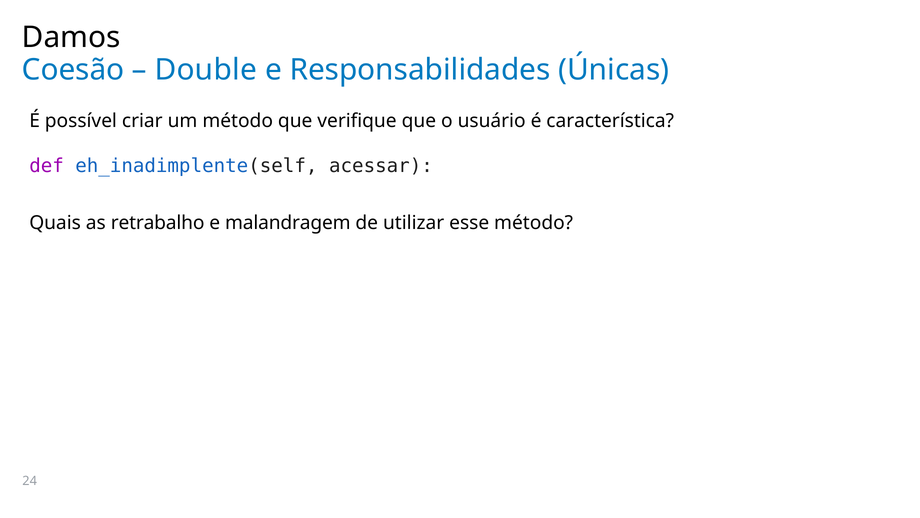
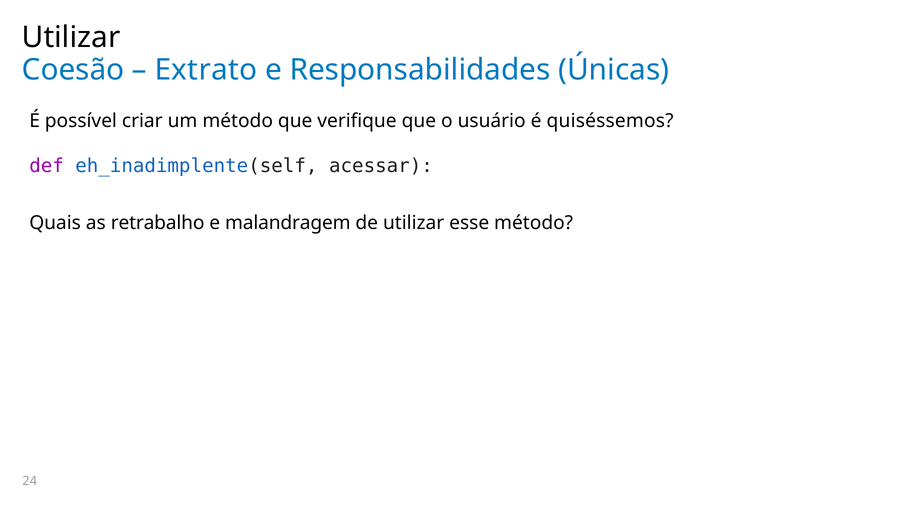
Damos: Damos -> Utilizar (71, 37)
Double: Double -> Extrato (206, 70)
característica: característica -> quiséssemos (610, 121)
